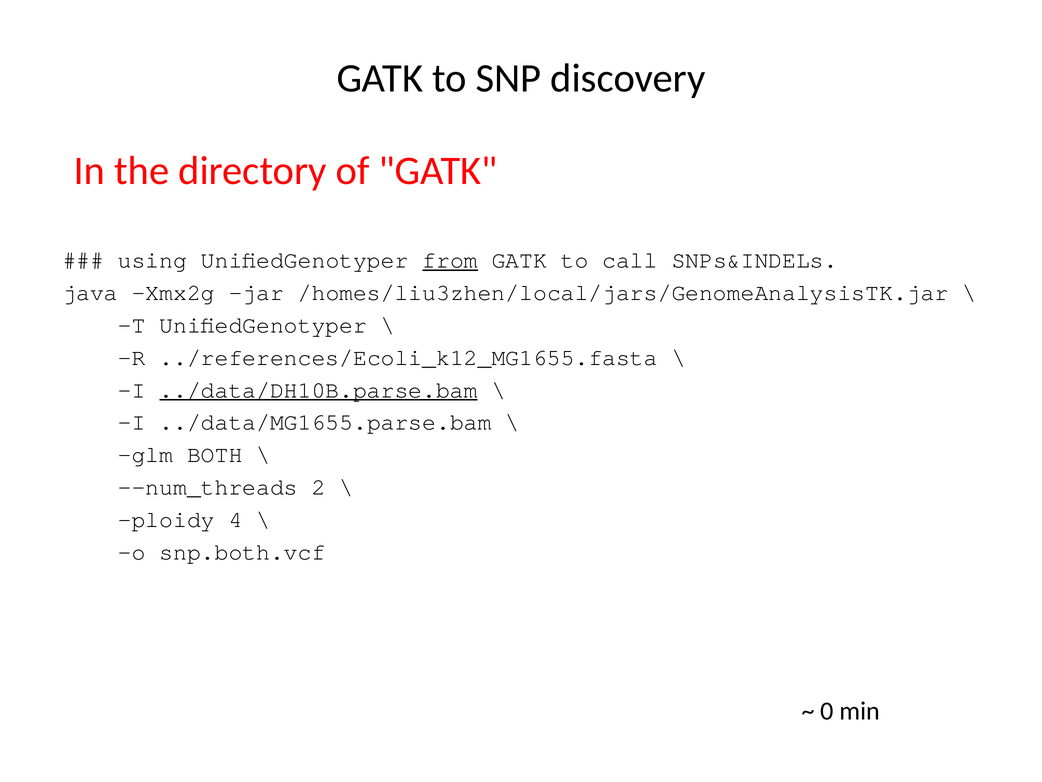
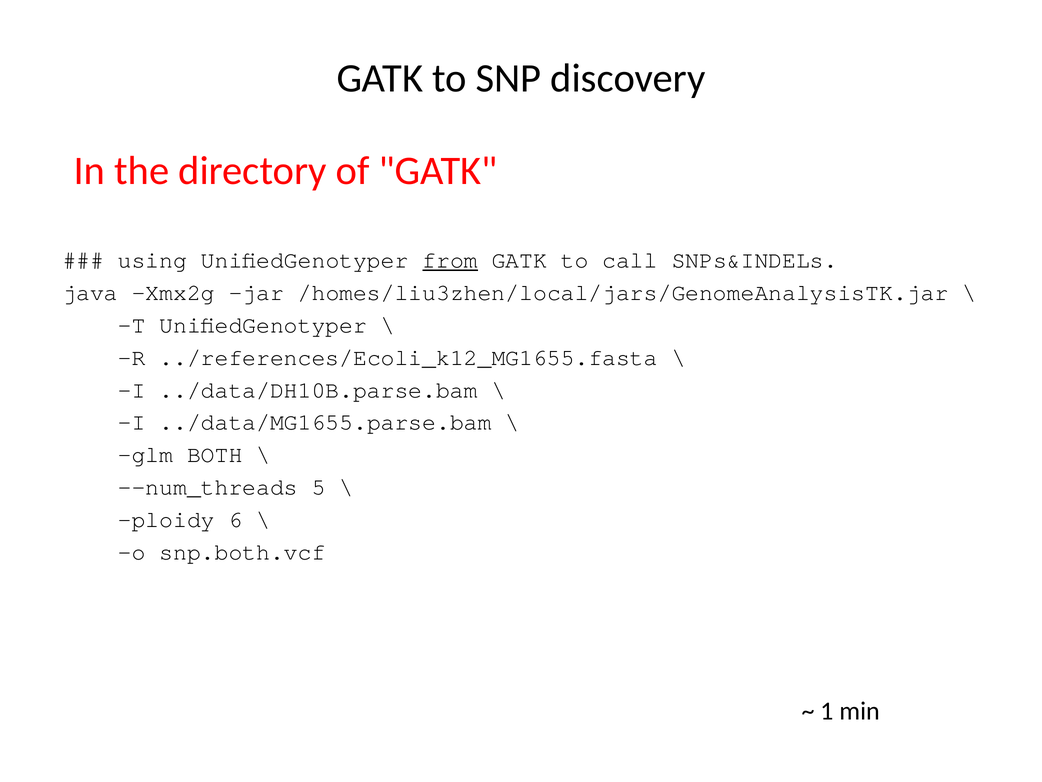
../data/DH10B.parse.bam underline: present -> none (319, 390)
2: 2 -> 5 (319, 487)
4: 4 -> 6 (236, 519)
0: 0 -> 1 (827, 711)
